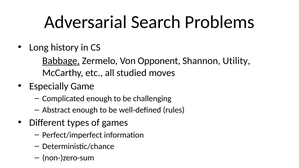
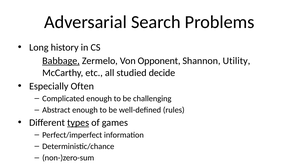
moves: moves -> decide (162, 73)
Game: Game -> Often (82, 86)
types underline: none -> present (78, 123)
